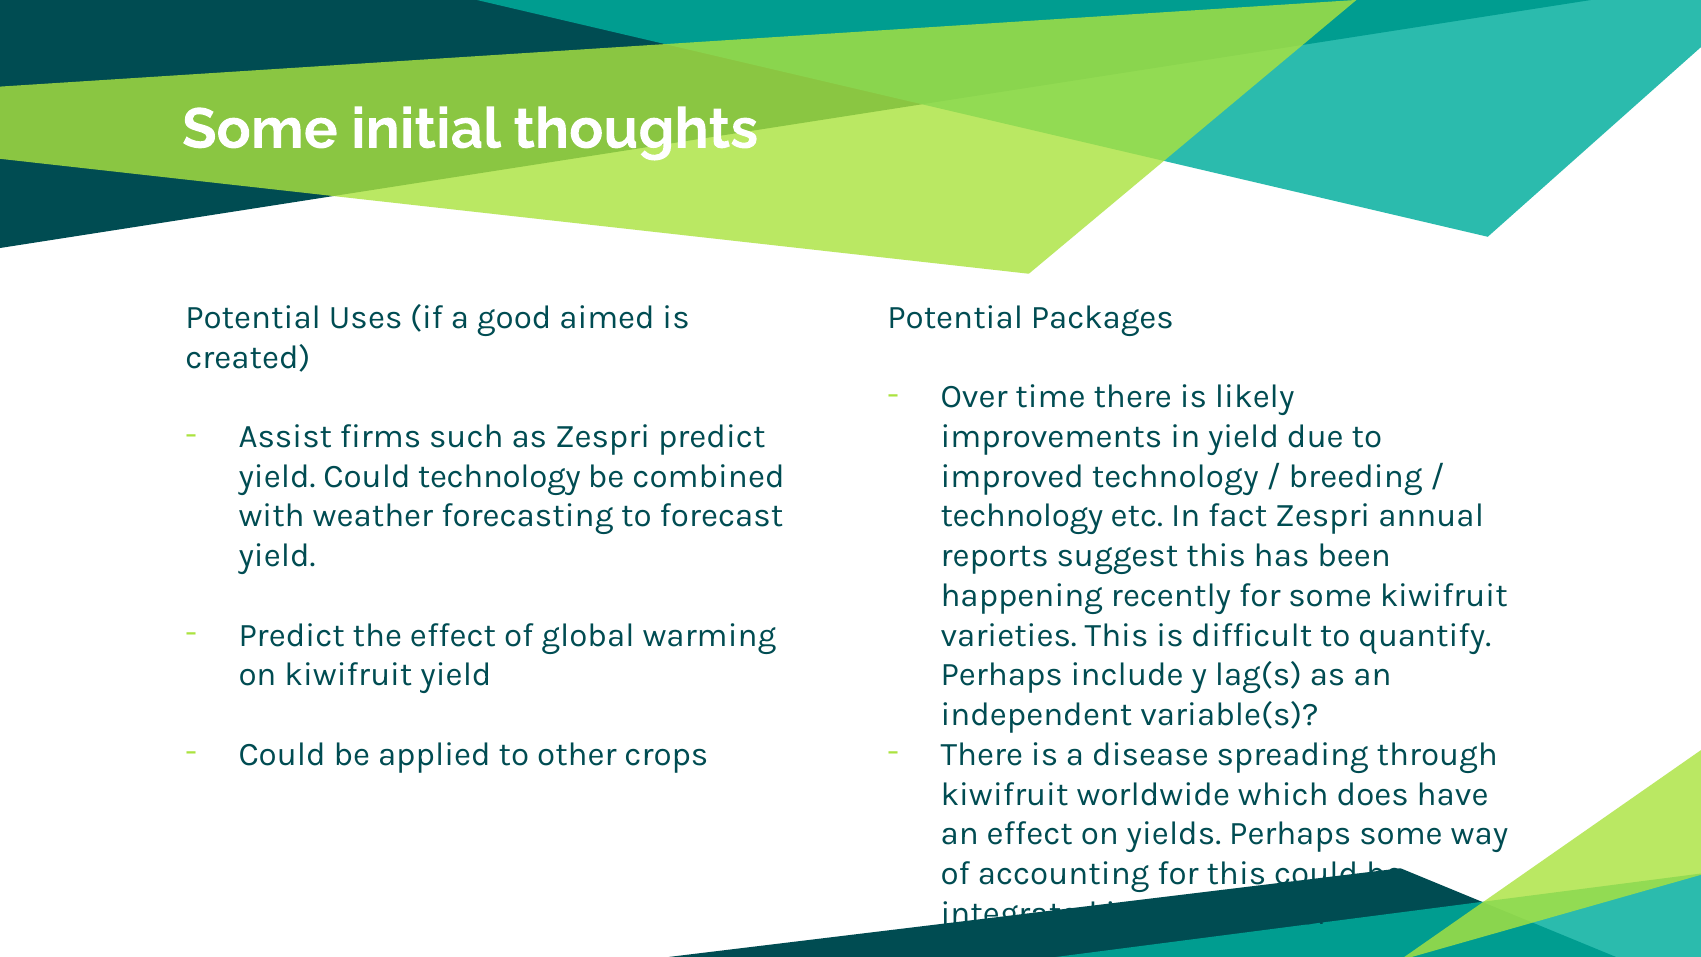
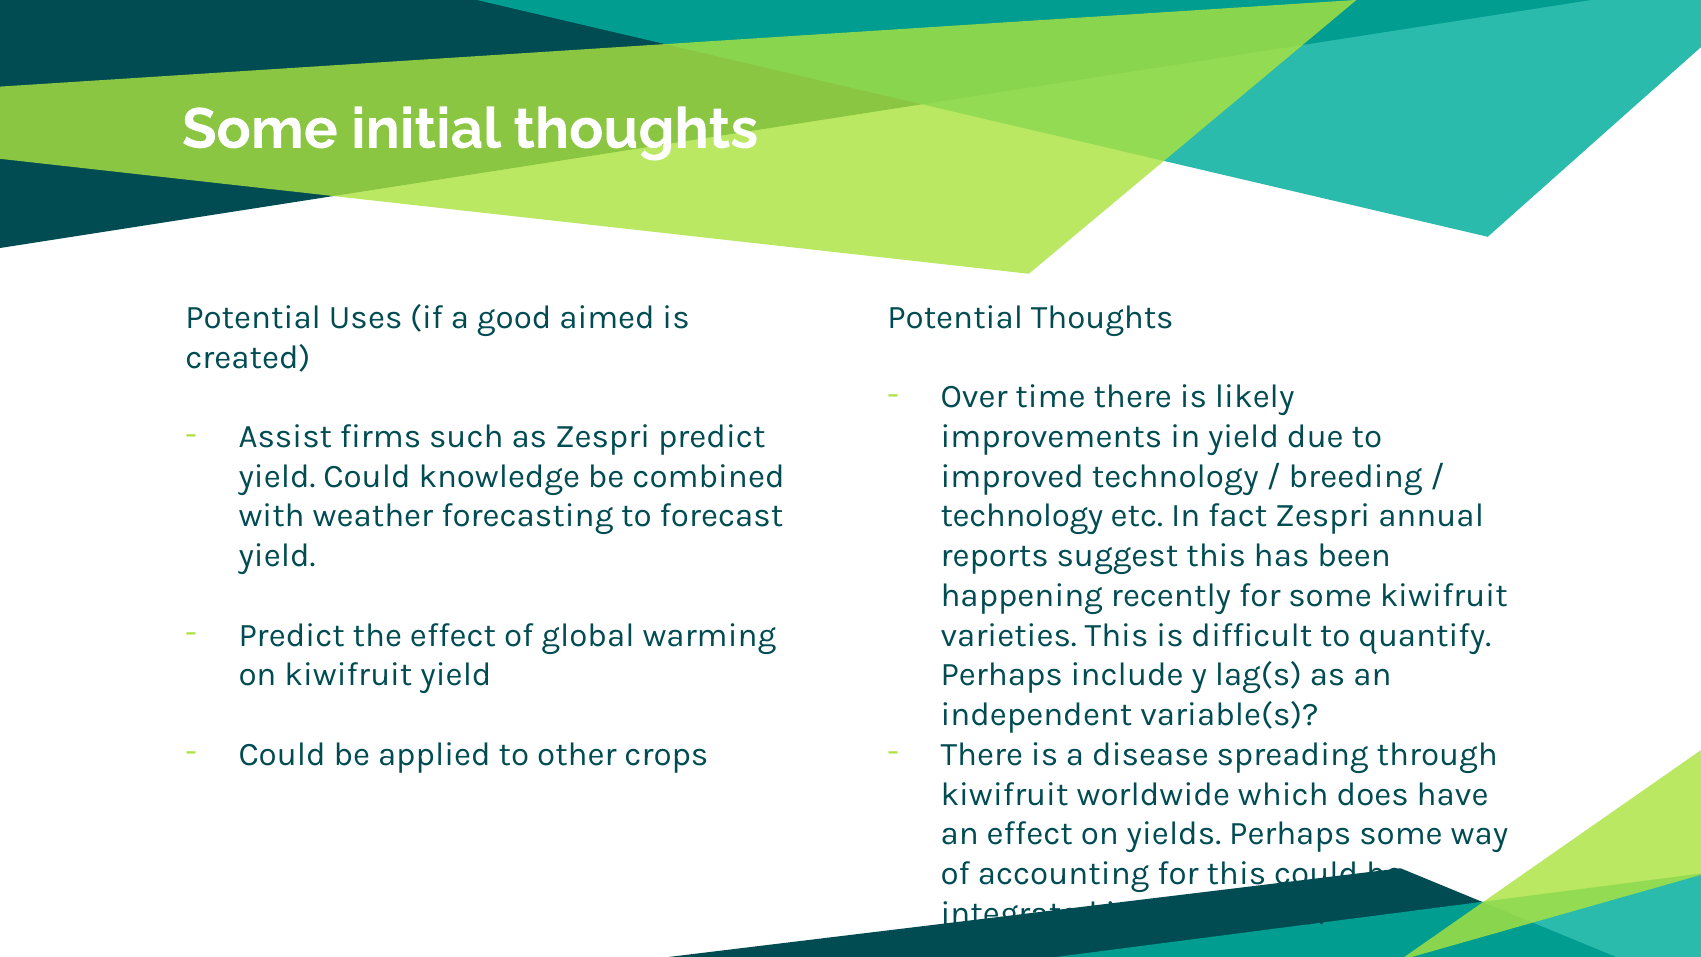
Potential Packages: Packages -> Thoughts (1102, 317)
Could technology: technology -> knowledge (499, 476)
